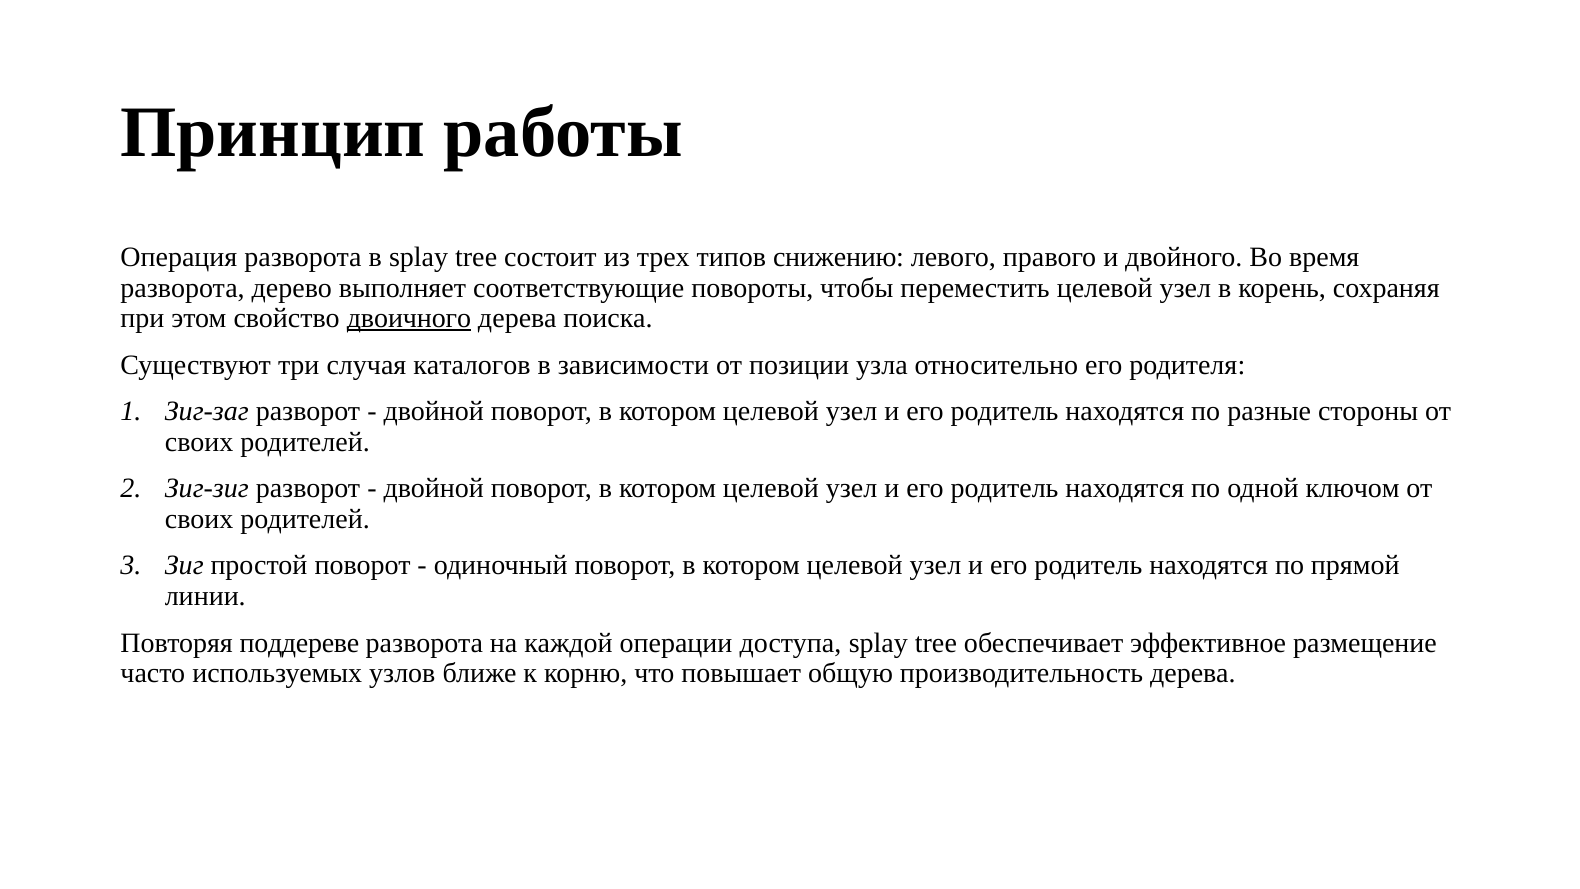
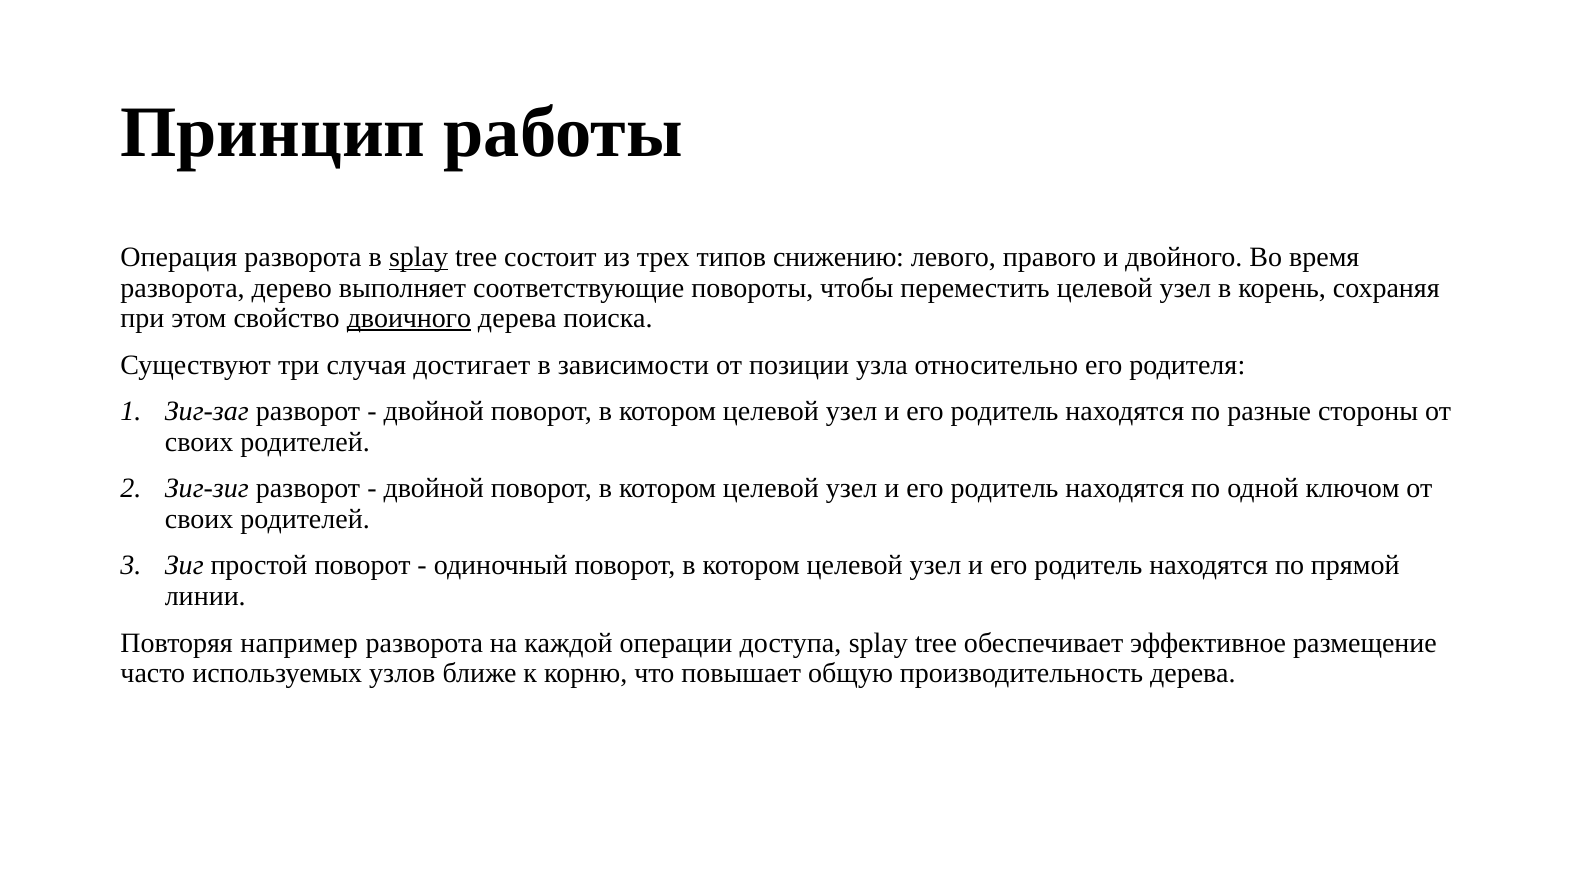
splay underline: none -> present (419, 257)
каталогов: каталогов -> достигает (472, 365)
поддереве: поддереве -> например (299, 643)
